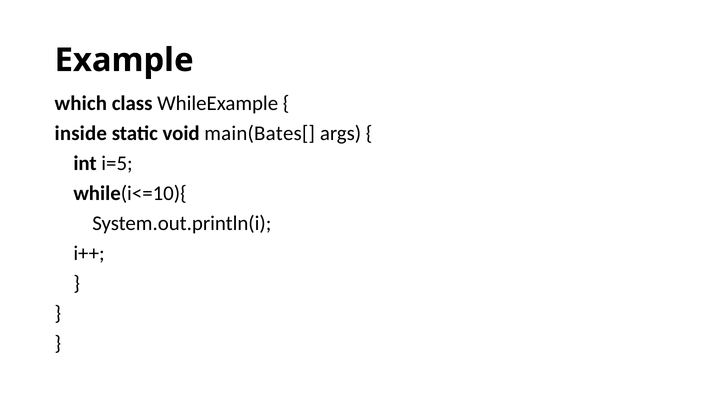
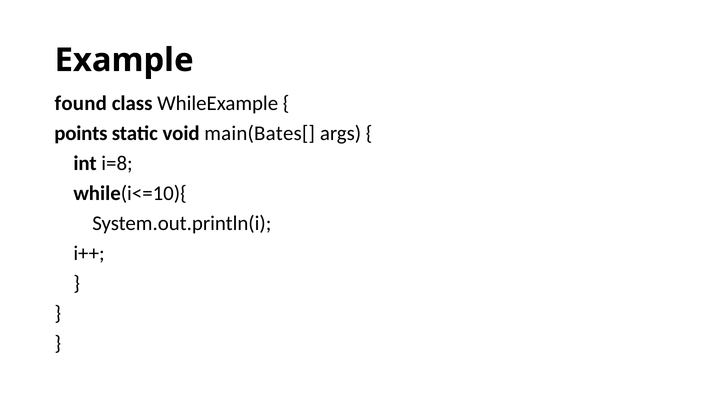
which: which -> found (81, 103)
inside: inside -> points (81, 133)
i=5: i=5 -> i=8 (117, 163)
